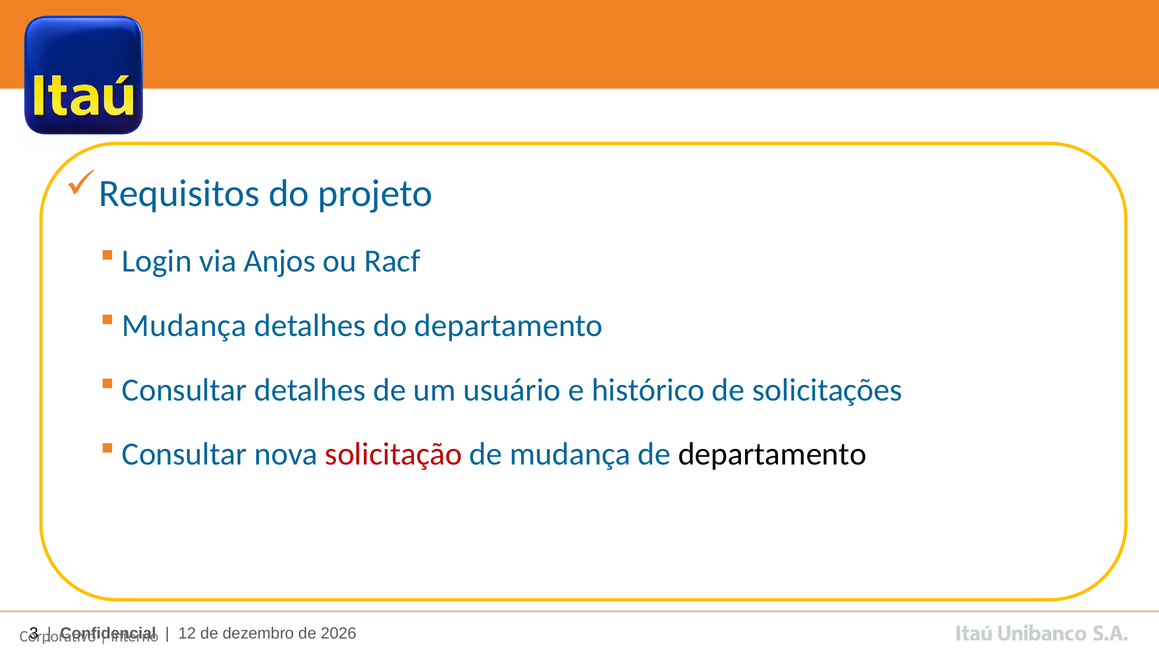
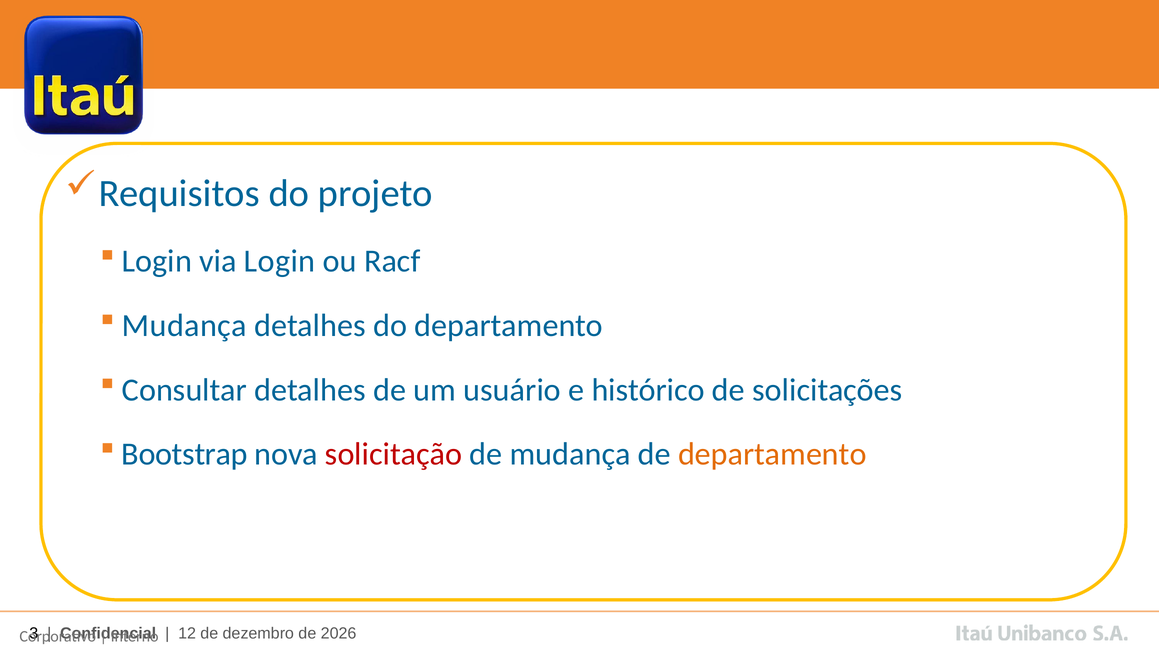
via Anjos: Anjos -> Login (280, 261)
Consultar: Consultar -> Bootstrap (185, 454)
departamento colour: black -> orange (772, 454)
